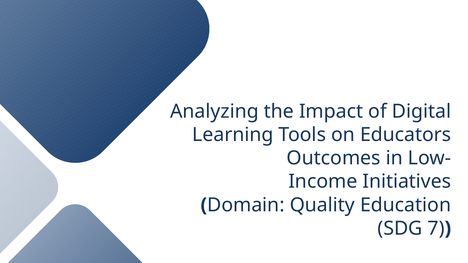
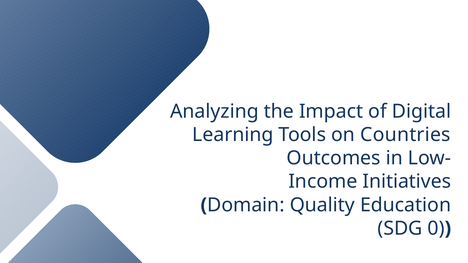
Educators: Educators -> Countries (405, 135)
7: 7 -> 0 (436, 229)
